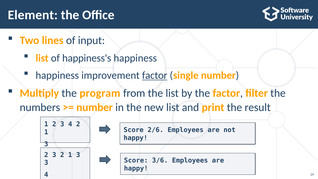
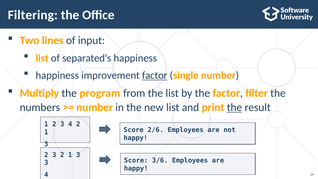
Element: Element -> Filtering (33, 15)
happiness's: happiness's -> separated's (87, 58)
the underline: none -> present (234, 107)
